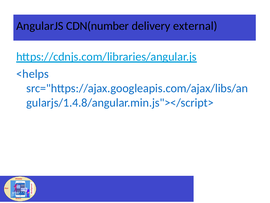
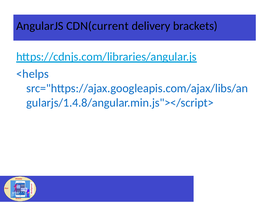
CDN(number: CDN(number -> CDN(current (97, 26)
external: external -> brackets (195, 26)
